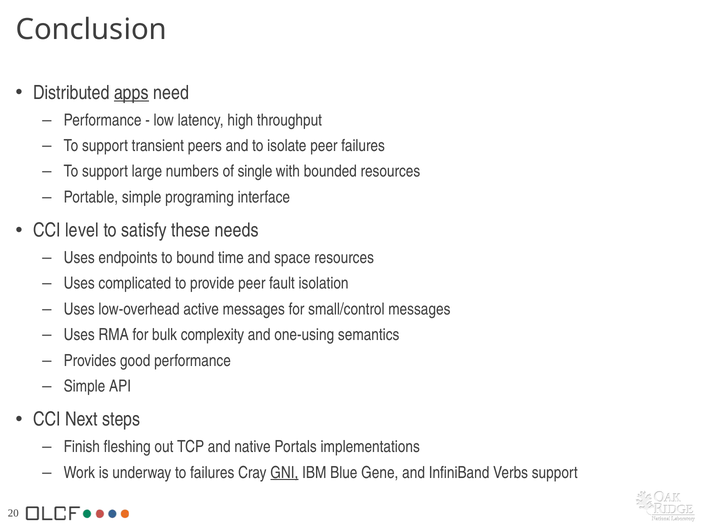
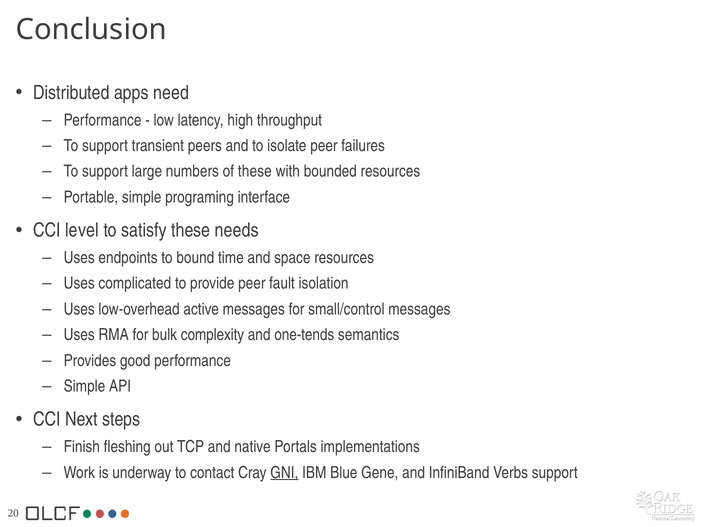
apps underline: present -> none (131, 93)
of single: single -> these (255, 172)
one-using: one-using -> one-tends (304, 335)
to failures: failures -> contact (212, 473)
